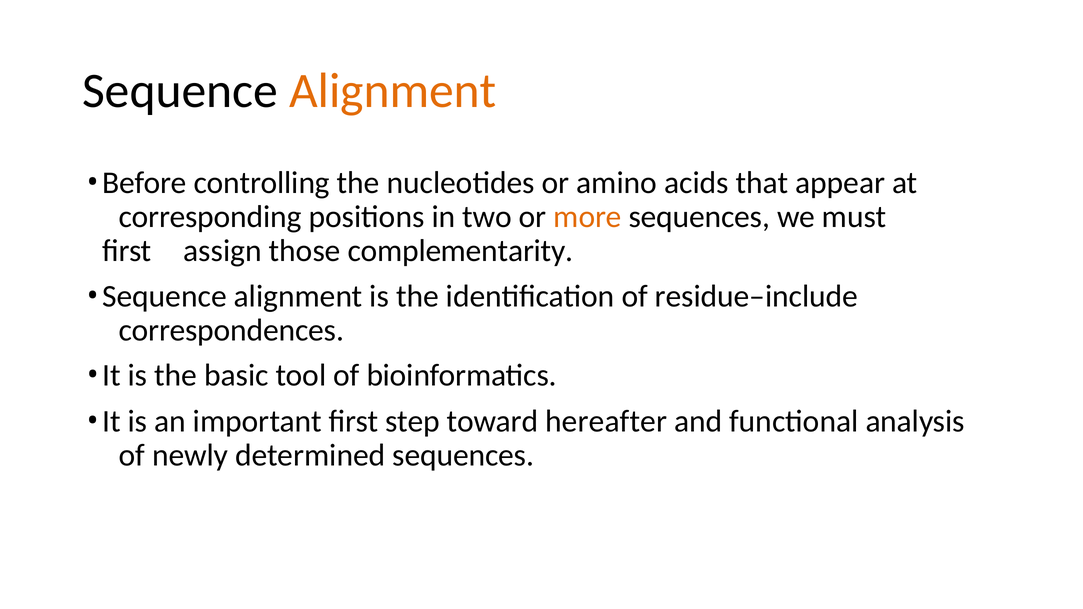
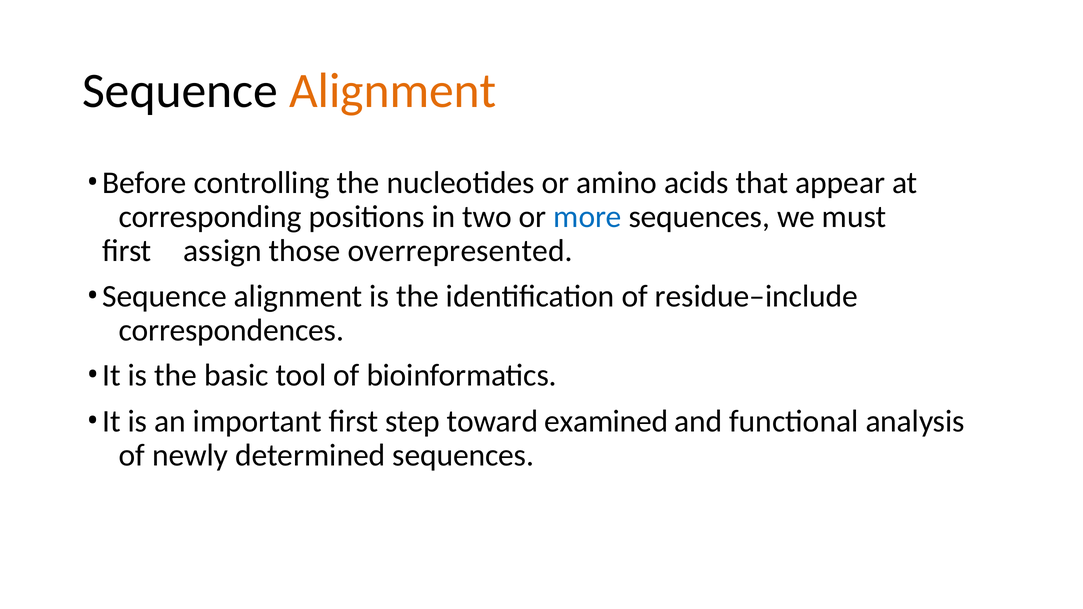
more colour: orange -> blue (588, 217)
complementarity: complementarity -> overrepresented (460, 251)
hereafter: hereafter -> examined (606, 421)
